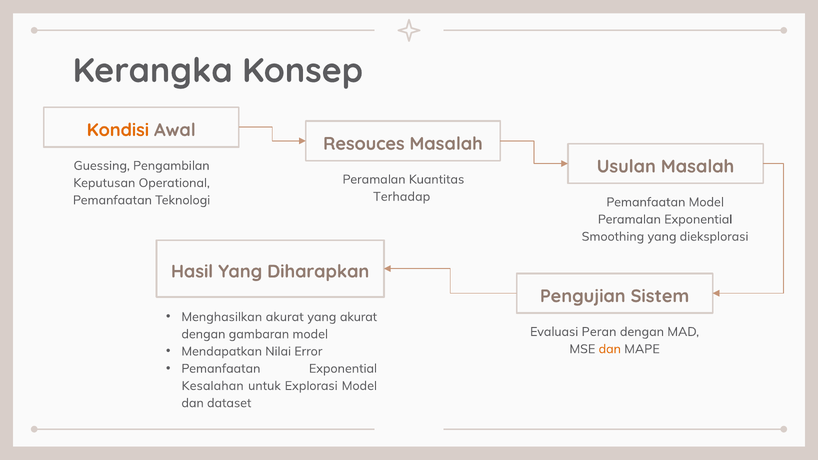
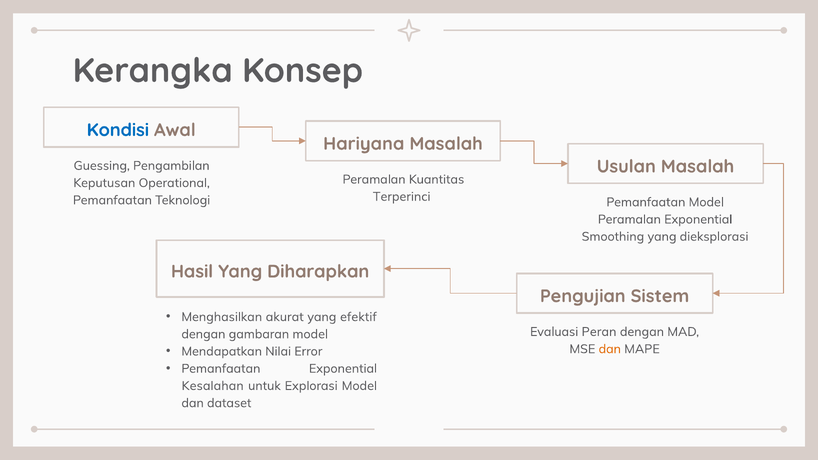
Kondisi colour: orange -> blue (118, 130)
Resouces: Resouces -> Hariyana (364, 144)
Terhadap: Terhadap -> Terperinci (402, 197)
yang akurat: akurat -> efektif (358, 317)
